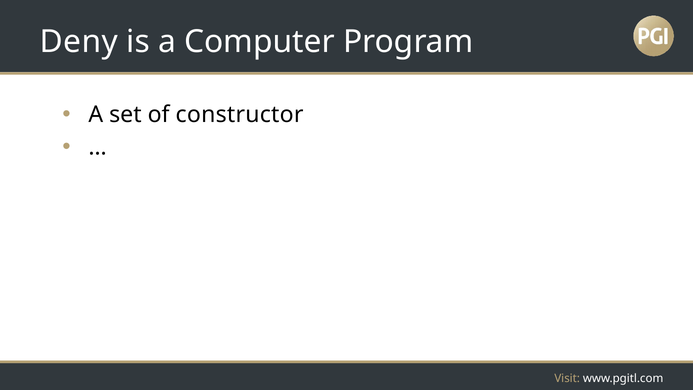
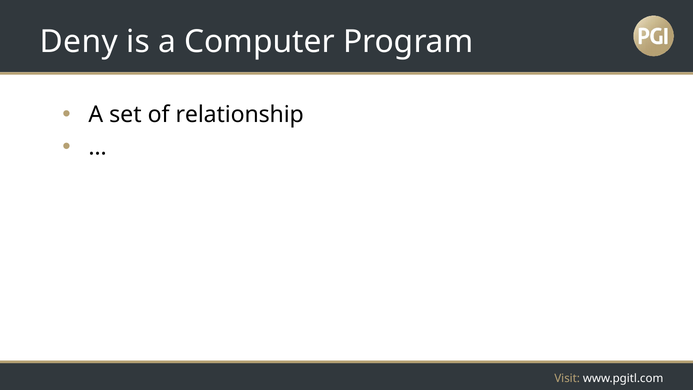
constructor: constructor -> relationship (240, 115)
